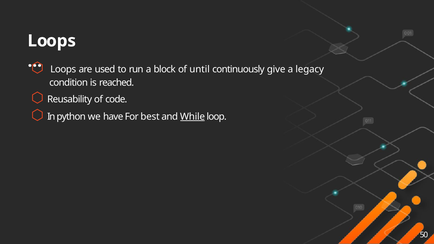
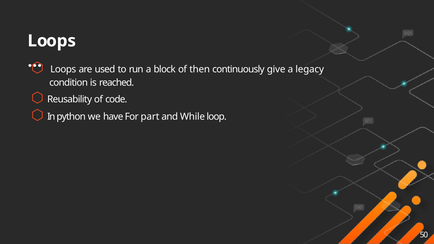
until: until -> then (200, 69)
best: best -> part (150, 117)
While underline: present -> none (193, 117)
